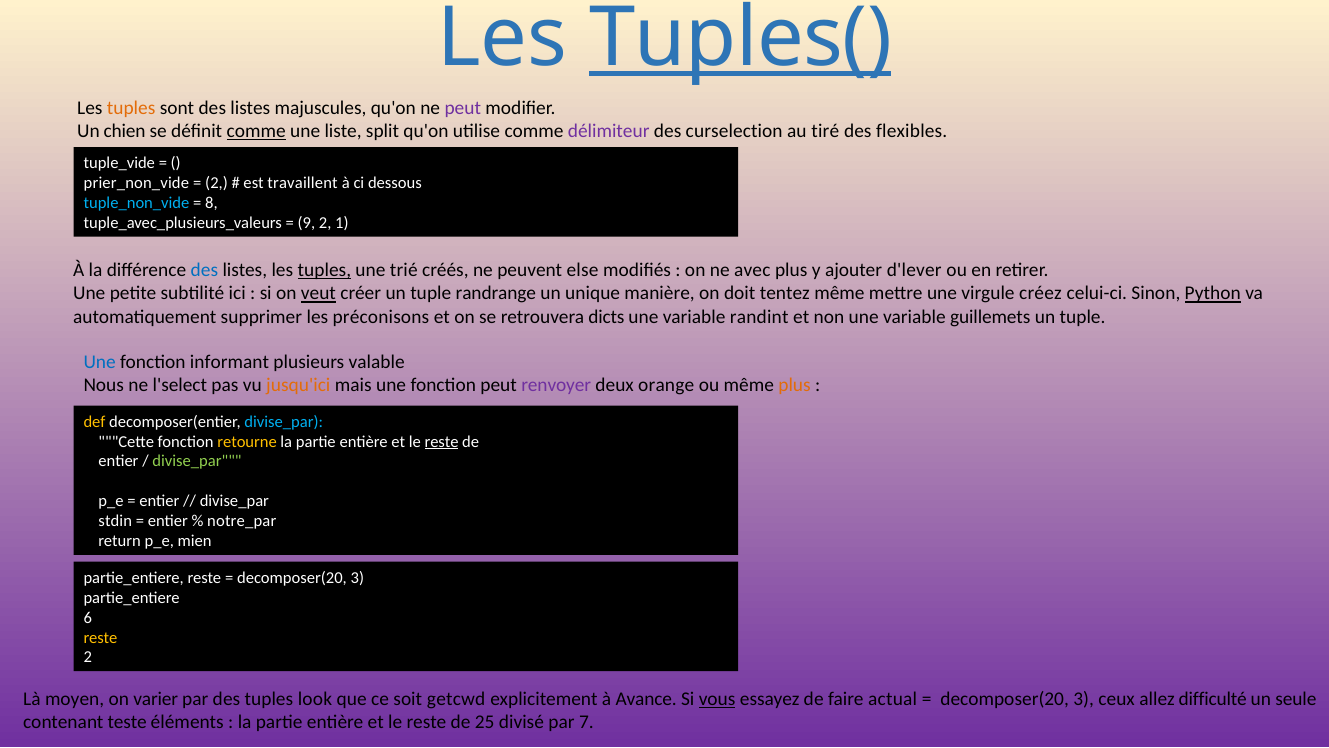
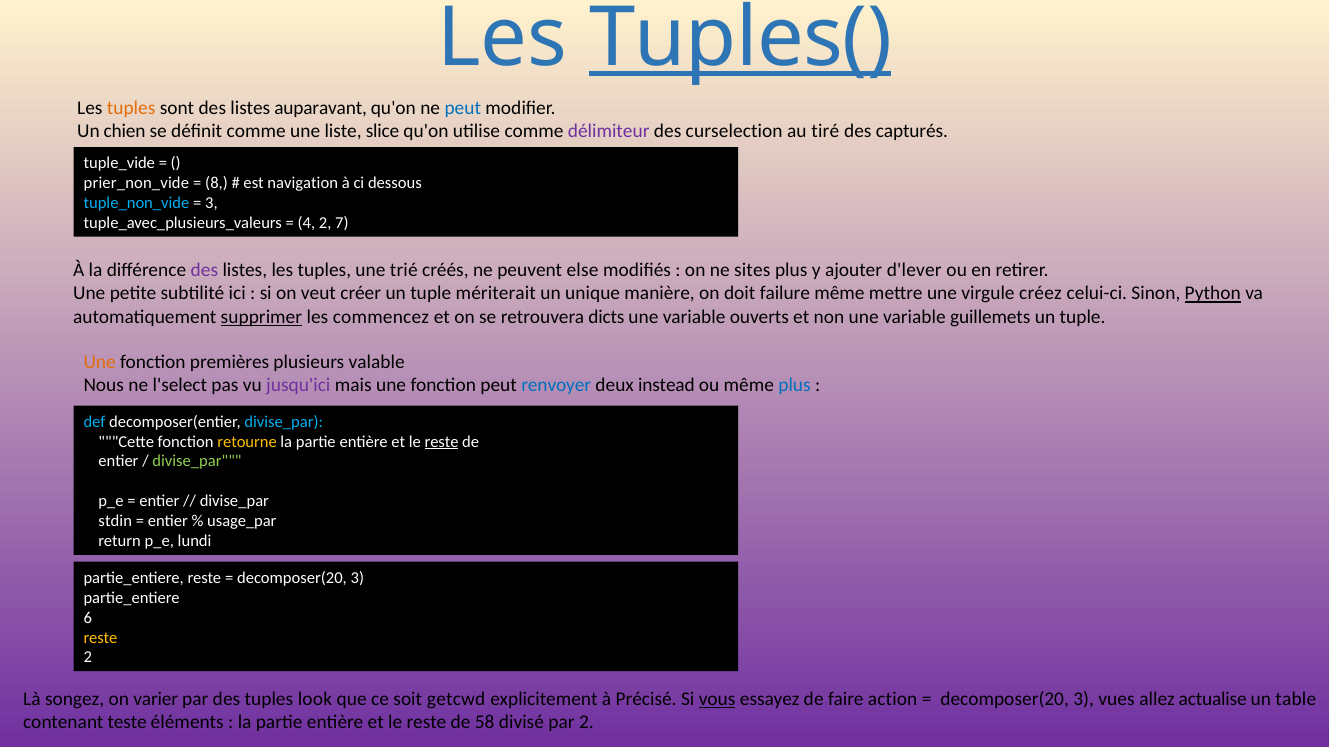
majuscules: majuscules -> auparavant (321, 108)
peut colour: purple -> blue (463, 108)
comme underline: present -> none (256, 131)
split: split -> slice (383, 131)
flexibles: flexibles -> capturés (912, 131)
2: 2 -> 8 (217, 183)
travaillent: travaillent -> navigation (303, 183)
8: 8 -> 3 (211, 203)
9: 9 -> 4 (306, 223)
1: 1 -> 7 (342, 223)
des colour: blue -> purple (204, 270)
tuples underline: present -> none (324, 270)
avec: avec -> sites (752, 270)
veut underline: present -> none (318, 293)
randrange: randrange -> mériterait (496, 293)
tentez: tentez -> failure (785, 293)
supprimer underline: none -> present (261, 317)
préconisons: préconisons -> commencez (381, 317)
randint: randint -> ouverts (759, 317)
Une colour: blue -> orange (100, 362)
informant: informant -> premières (230, 362)
jusqu'ici colour: orange -> purple (298, 385)
renvoyer colour: purple -> blue (556, 385)
orange: orange -> instead (666, 385)
plus colour: orange -> blue (795, 385)
def colour: yellow -> light blue (94, 421)
notre_par: notre_par -> usage_par (242, 521)
mien: mien -> lundi (195, 541)
moyen: moyen -> songez (75, 698)
Avance: Avance -> Précisé (646, 698)
actual: actual -> action (893, 698)
ceux: ceux -> vues (1117, 698)
difficulté: difficulté -> actualise (1213, 698)
seule: seule -> table (1296, 698)
25: 25 -> 58 (485, 722)
par 7: 7 -> 2 (586, 722)
